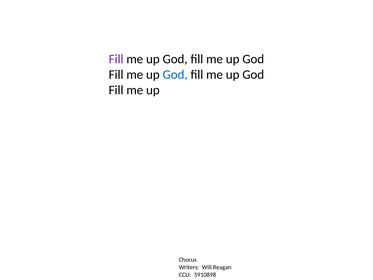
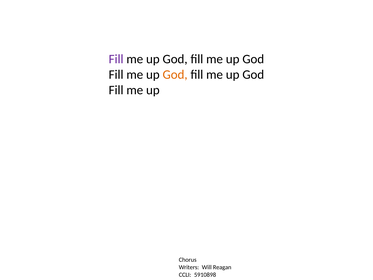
God colour: blue -> orange (175, 75)
